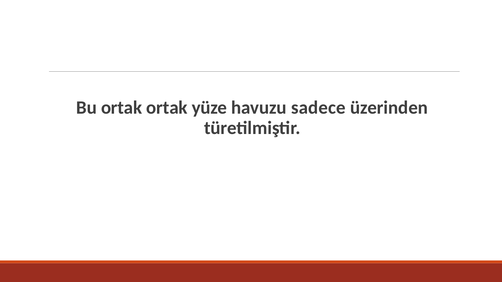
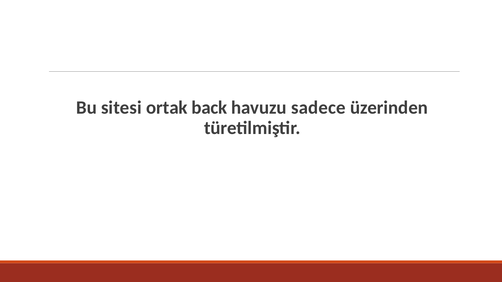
Bu ortak: ortak -> sitesi (121, 108)
yüze: yüze -> back (209, 108)
